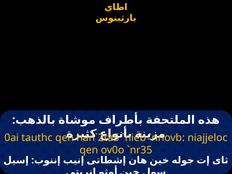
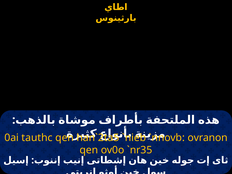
niajjeloc: niajjeloc -> ovranon (208, 138)
